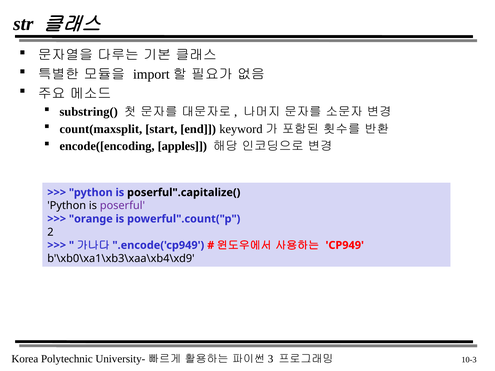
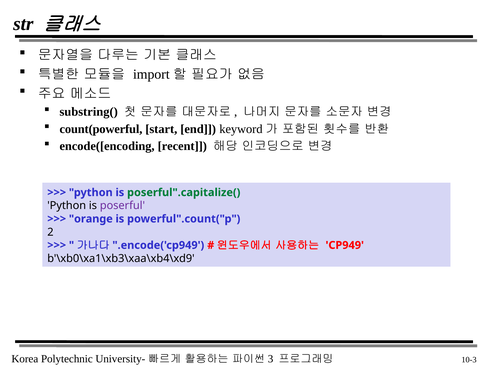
count(maxsplit: count(maxsplit -> count(powerful (101, 129)
apples: apples -> recent (182, 146)
poserful".capitalize( colour: black -> green (184, 193)
